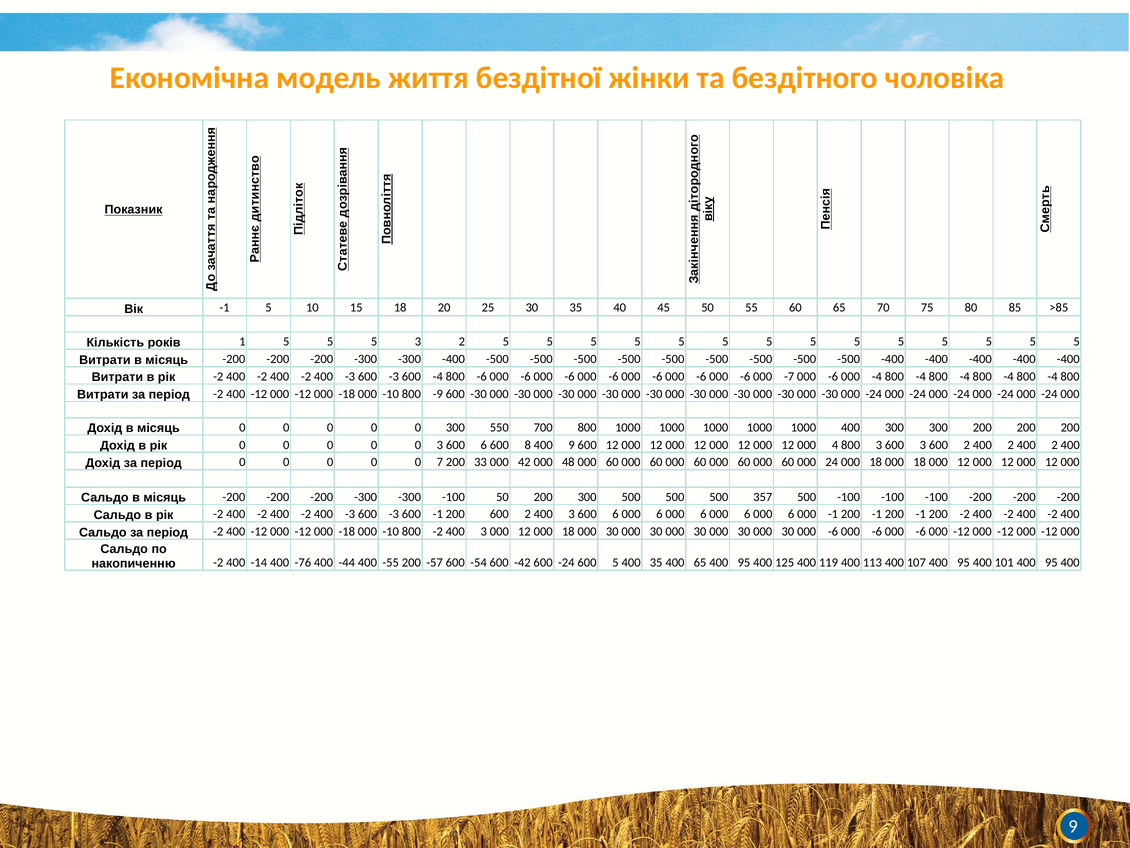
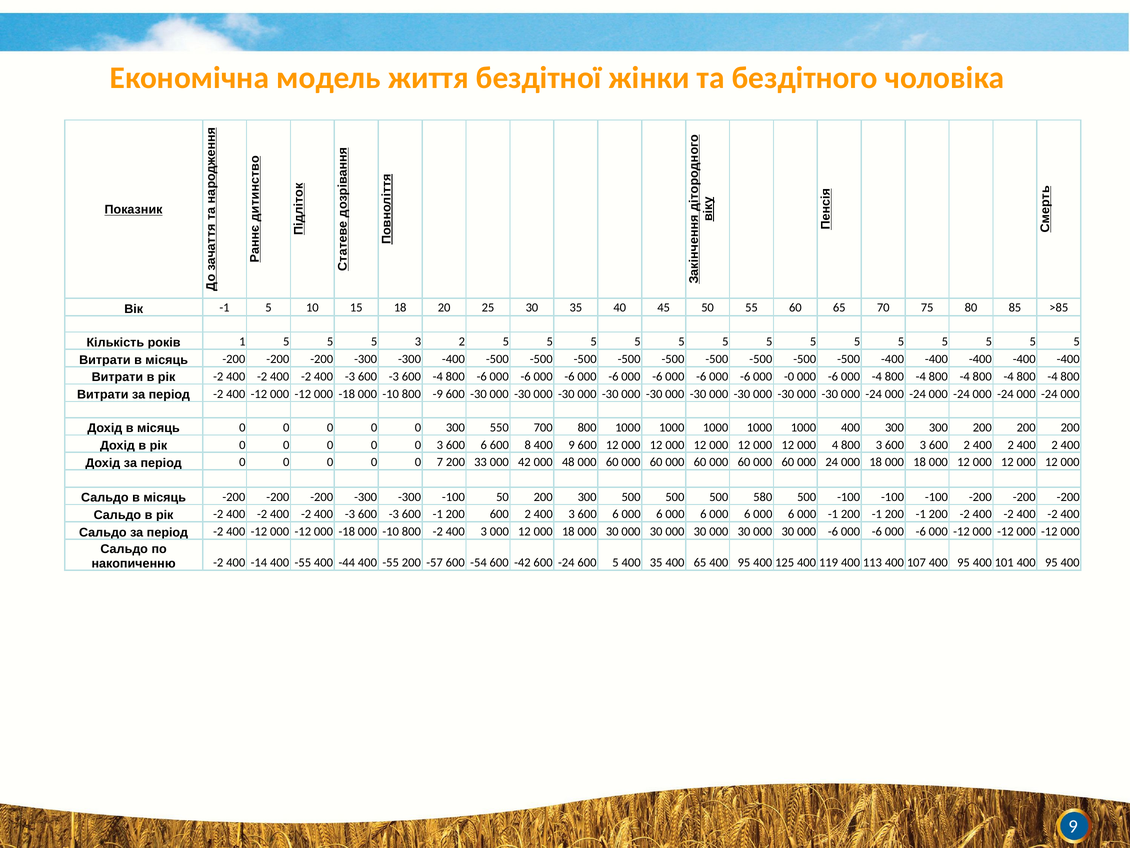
-7: -7 -> -0 (789, 376)
357: 357 -> 580 (763, 497)
-14 400 -76: -76 -> -55 (303, 562)
